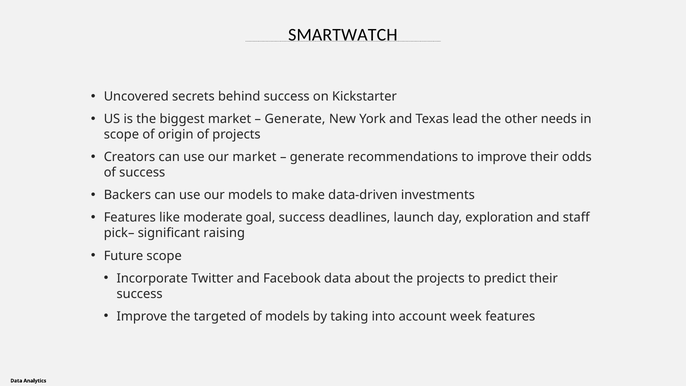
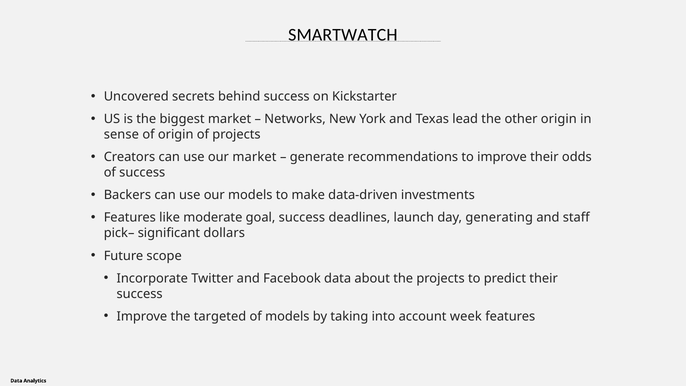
Generate: Generate -> Networks (295, 119)
other needs: needs -> origin (559, 119)
scope: scope -> sense (121, 134)
exploration: exploration -> generating (499, 218)
raising: raising -> dollars (224, 233)
